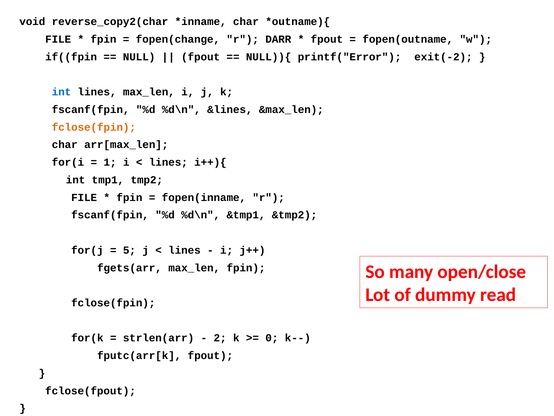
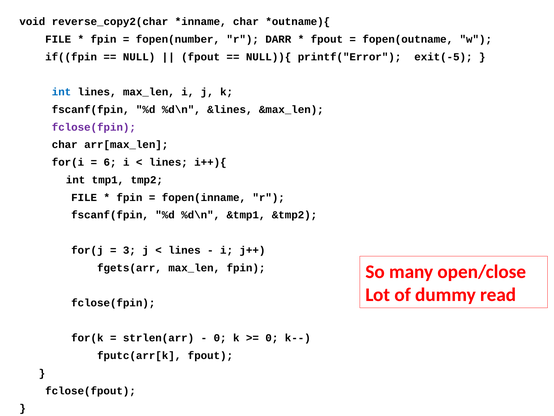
fopen(change: fopen(change -> fopen(number (178, 39)
exit(-2: exit(-2 -> exit(-5 (443, 57)
fclose(fpin colour: orange -> purple (94, 127)
1: 1 -> 6 (110, 162)
5: 5 -> 3 (129, 250)
2: 2 -> 0 (220, 338)
